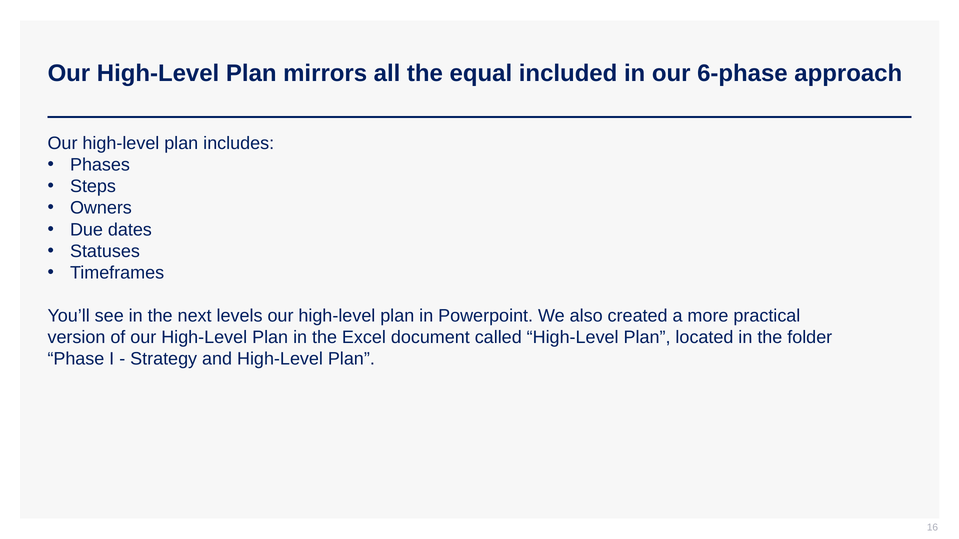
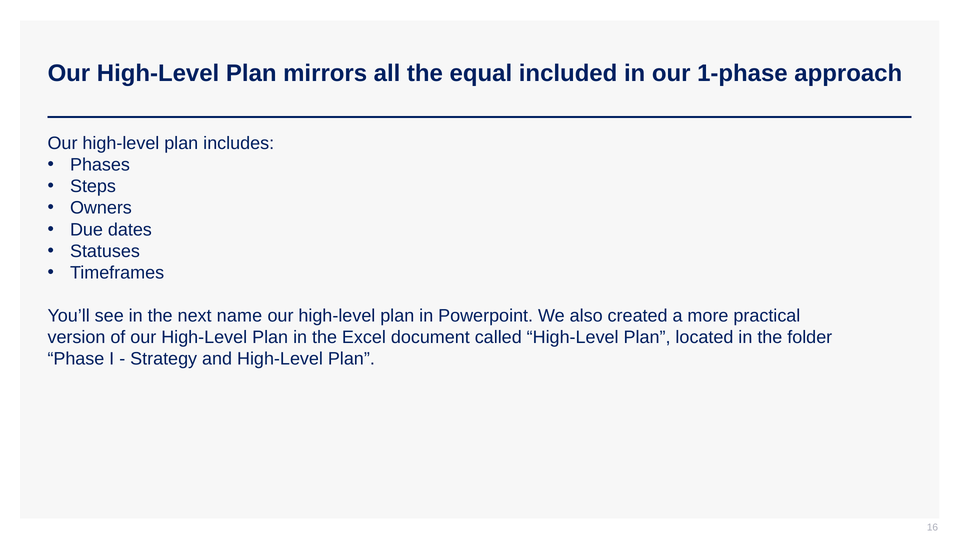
6-phase: 6-phase -> 1-phase (742, 73)
levels: levels -> name (239, 316)
